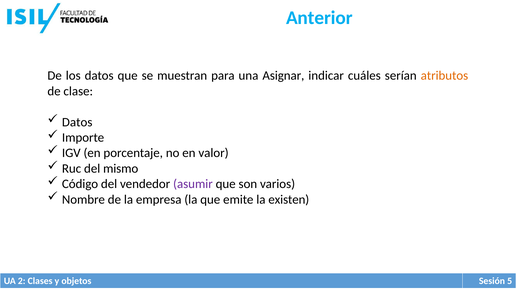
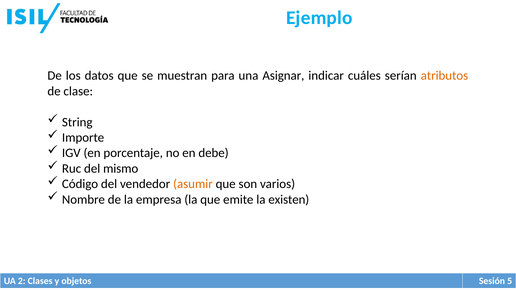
Anterior: Anterior -> Ejemplo (319, 18)
Datos: Datos -> String (77, 122)
valor: valor -> debe (214, 153)
asumir colour: purple -> orange (193, 184)
